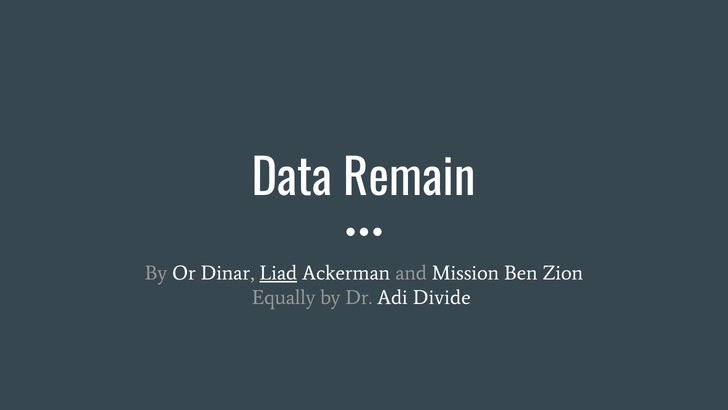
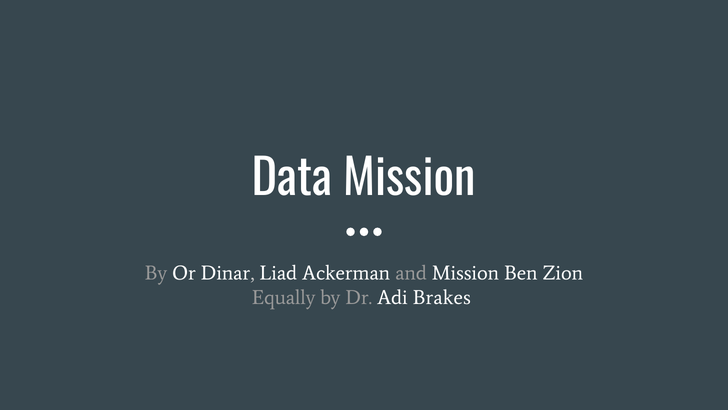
Data Remain: Remain -> Mission (409, 179)
Liad underline: present -> none (278, 273)
Divide: Divide -> Brakes (442, 297)
